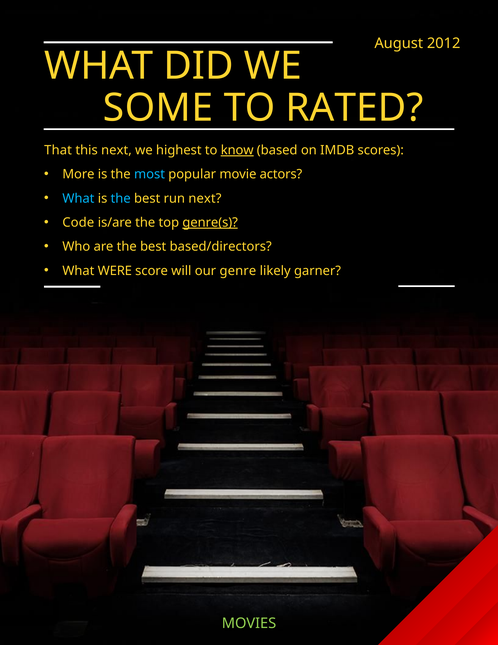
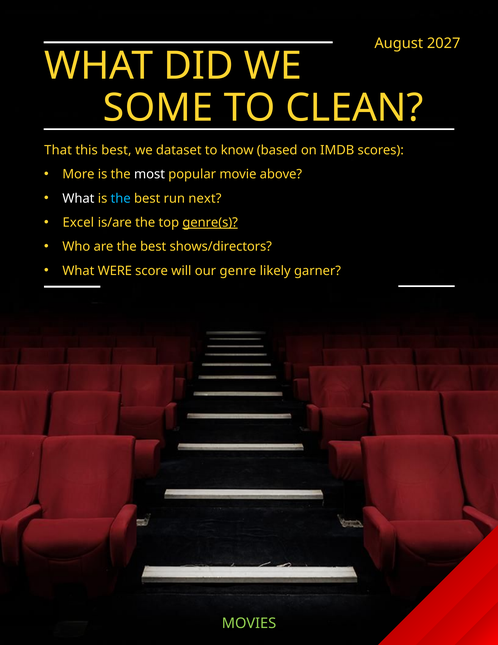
2012: 2012 -> 2027 (444, 43)
RATED: RATED -> CLEAN (354, 108)
this next: next -> best (116, 150)
highest: highest -> dataset (179, 150)
know underline: present -> none (237, 150)
most colour: light blue -> white (150, 174)
actors: actors -> above (281, 174)
What colour: light blue -> white (78, 198)
Code: Code -> Excel (78, 222)
based/directors: based/directors -> shows/directors (221, 246)
